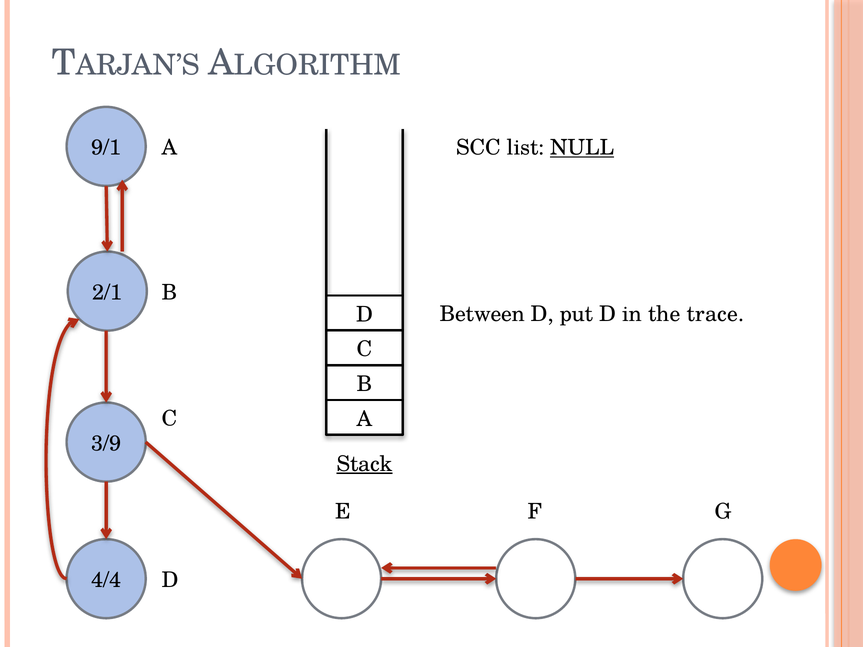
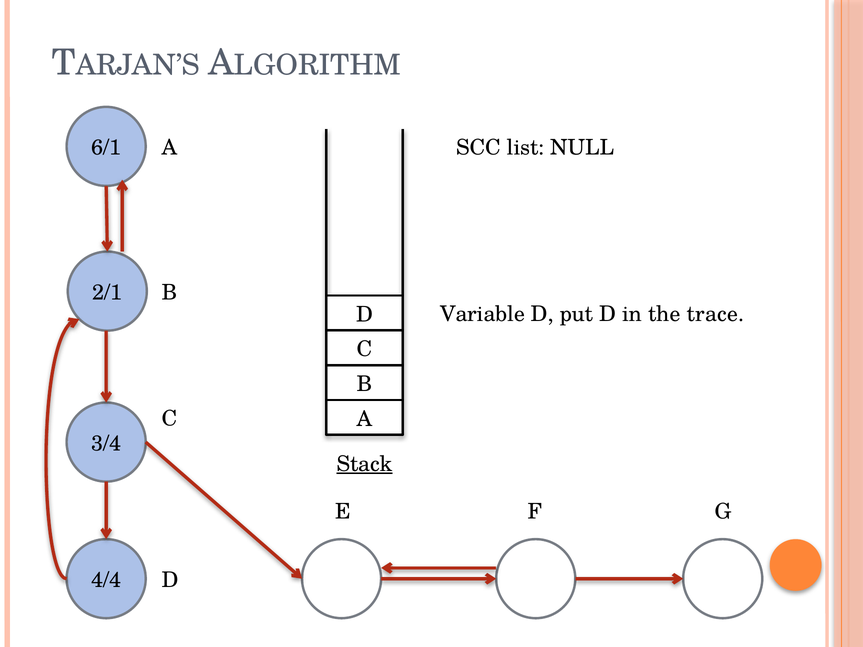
NULL underline: present -> none (582, 148)
9/1: 9/1 -> 6/1 (106, 148)
Between: Between -> Variable (482, 314)
3/9: 3/9 -> 3/4 (106, 444)
